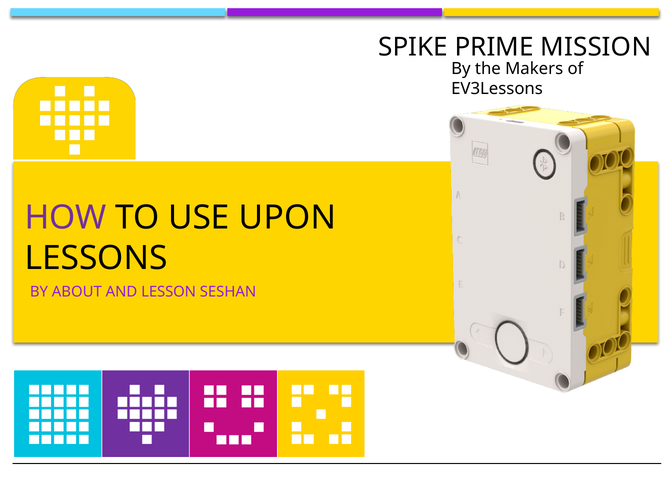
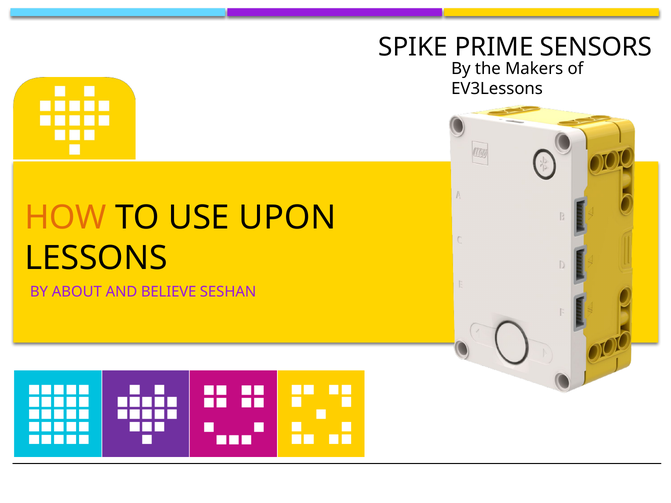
MISSION: MISSION -> SENSORS (596, 47)
HOW colour: purple -> orange (66, 218)
LESSON: LESSON -> BELIEVE (169, 292)
